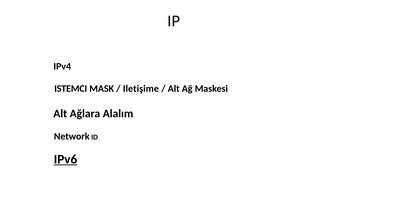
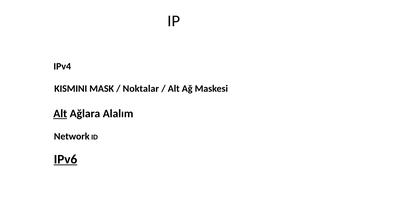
ISTEMCI: ISTEMCI -> KISMINI (71, 89)
Iletişime: Iletişime -> Noktalar (141, 89)
Alt underline: none -> present (60, 114)
